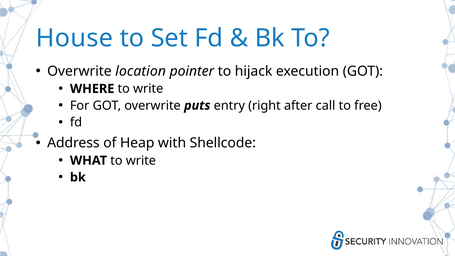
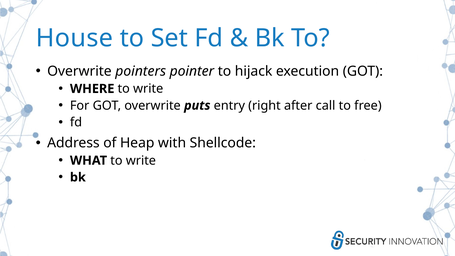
location: location -> pointers (141, 71)
